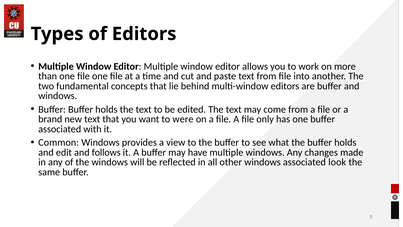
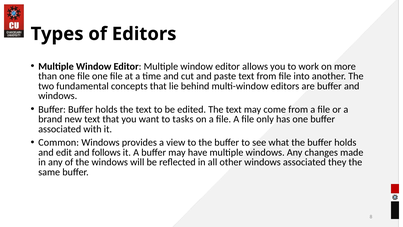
were: were -> tasks (183, 119)
look: look -> they (337, 162)
